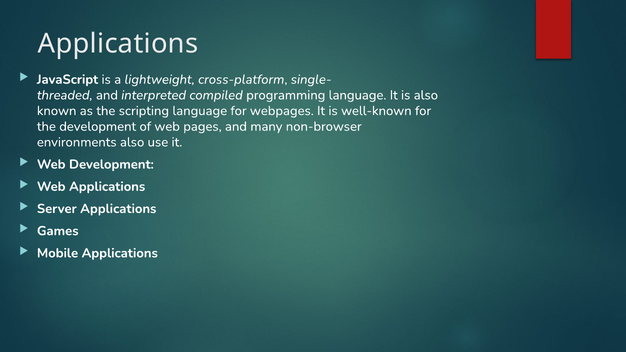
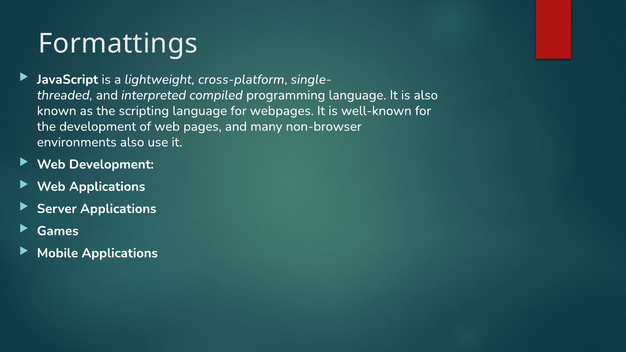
Applications: Applications -> Formattings (118, 44)
